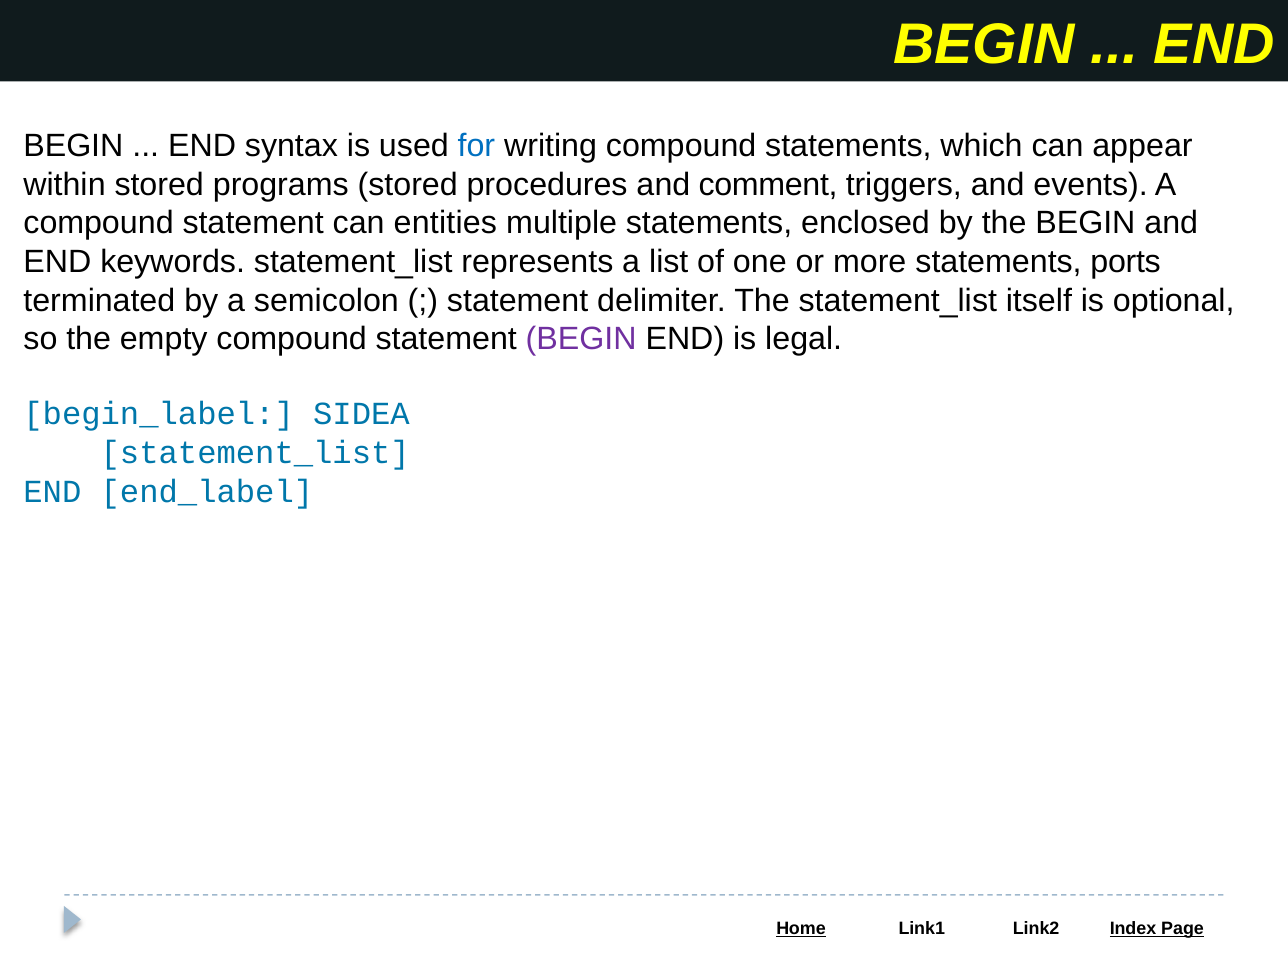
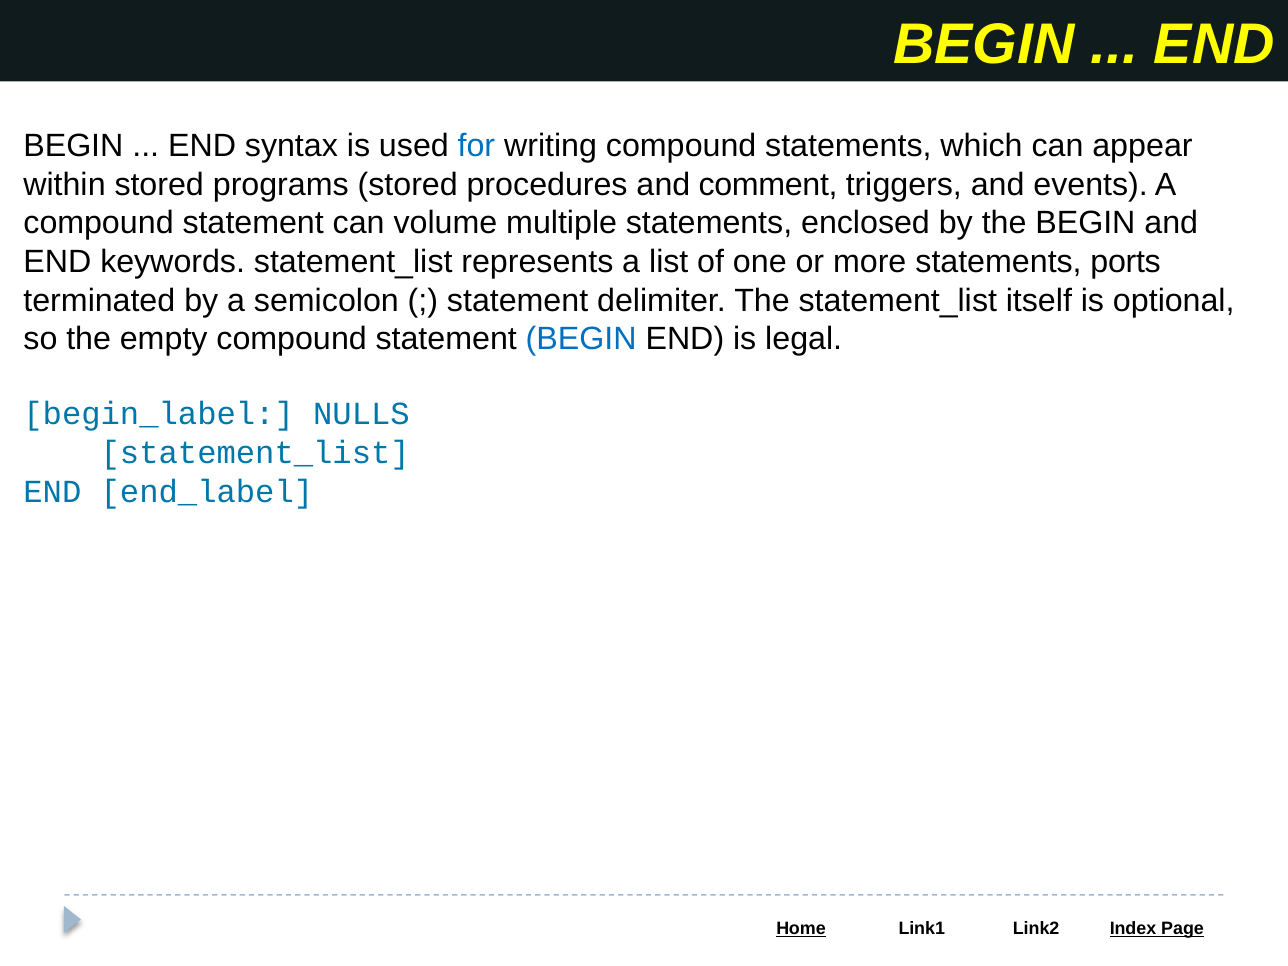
entities: entities -> volume (445, 223)
BEGIN colour: purple -> blue (581, 339)
SIDEA: SIDEA -> NULLS (361, 414)
